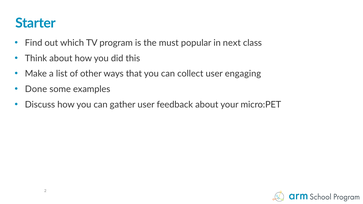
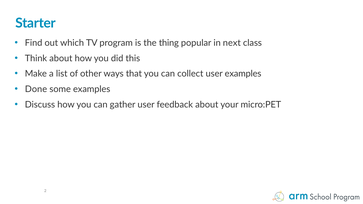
must: must -> thing (169, 43)
user engaging: engaging -> examples (243, 74)
